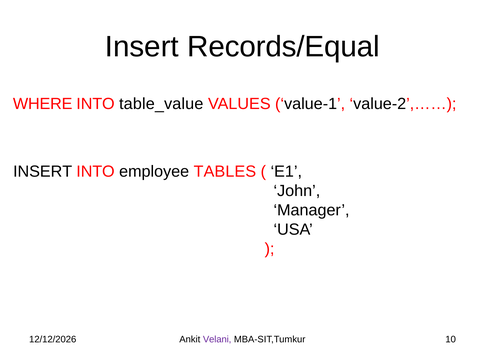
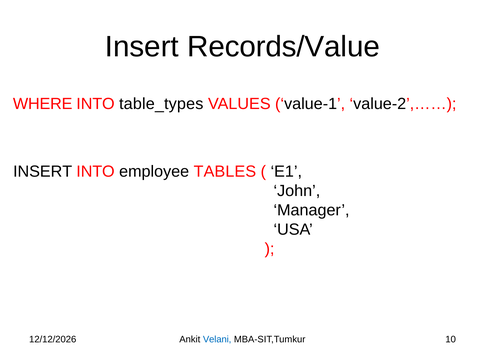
Records/Equal: Records/Equal -> Records/Value (283, 47)
table_value: table_value -> table_types (161, 104)
Velani colour: purple -> blue (217, 340)
